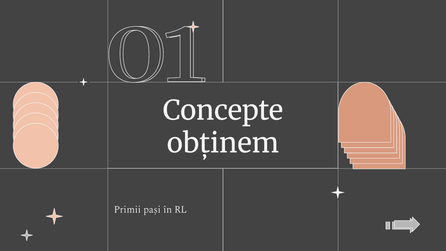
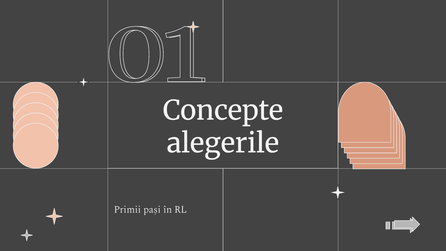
obținem: obținem -> alegerile (223, 143)
